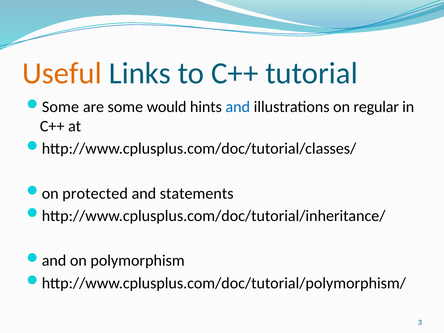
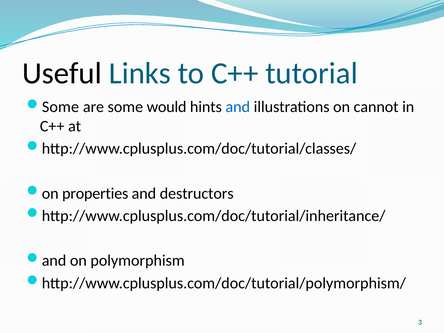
Useful colour: orange -> black (62, 73)
regular: regular -> cannot (376, 107)
protected: protected -> properties (95, 193)
statements: statements -> destructors (197, 193)
